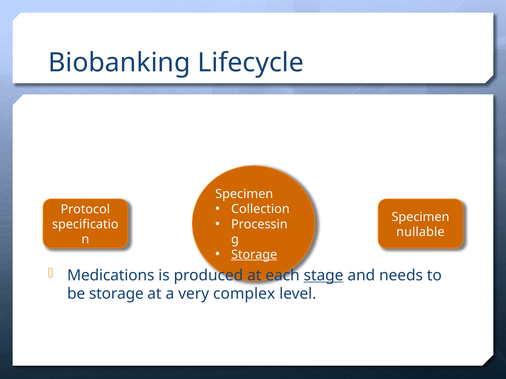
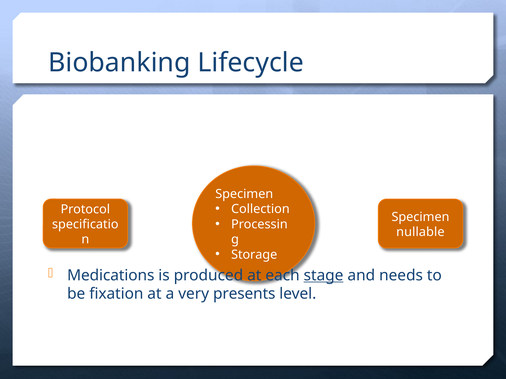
Storage underline: present -> none (254, 255)
be storage: storage -> fixation (116, 294)
complex: complex -> presents (244, 294)
